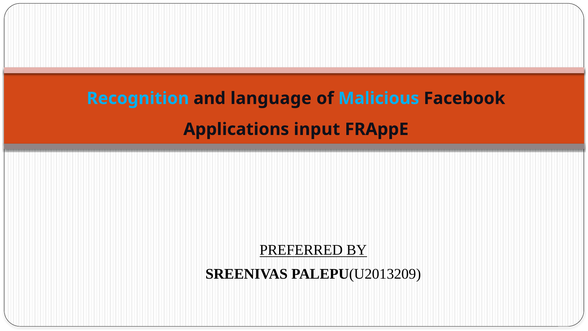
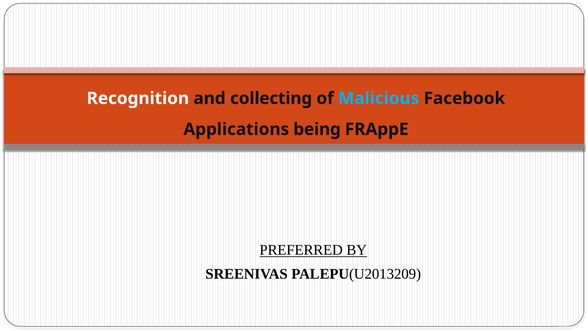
Recognition colour: light blue -> white (138, 98)
language: language -> collecting (271, 98)
input: input -> being (317, 129)
